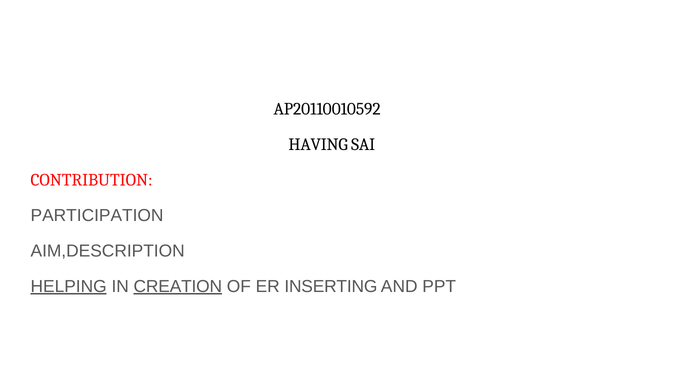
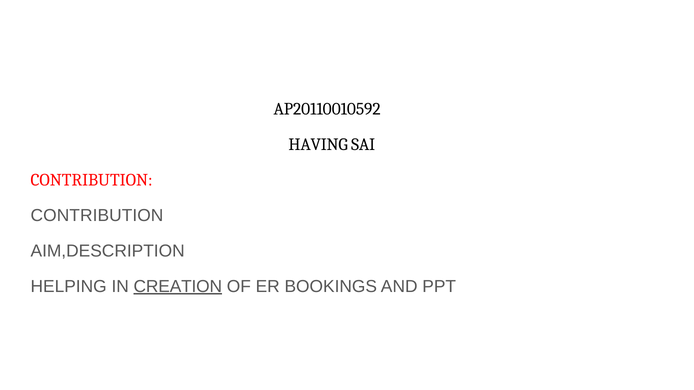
PARTICIPATION: PARTICIPATION -> CONTRIBUTION (97, 216)
HELPING underline: present -> none (69, 287)
INSERTING: INSERTING -> BOOKINGS (331, 287)
